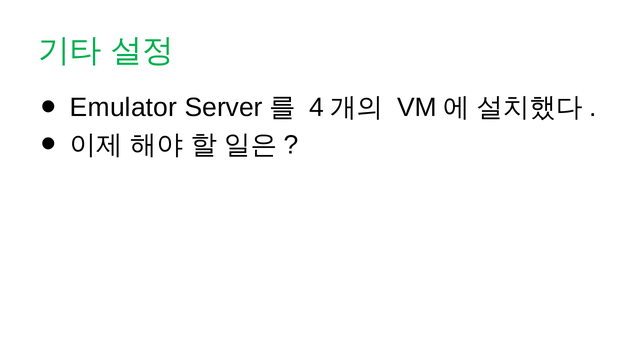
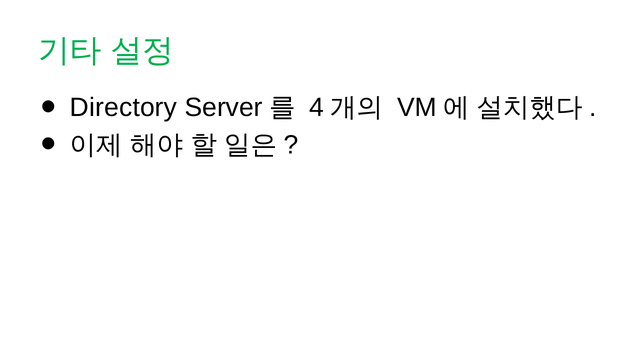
Emulator: Emulator -> Directory (124, 108)
